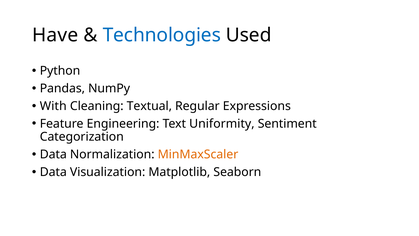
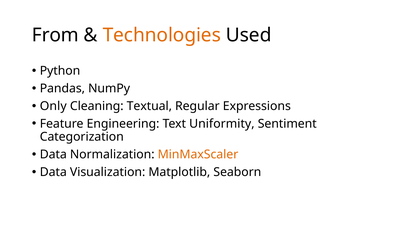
Have: Have -> From (55, 35)
Technologies colour: blue -> orange (162, 35)
With: With -> Only (53, 106)
